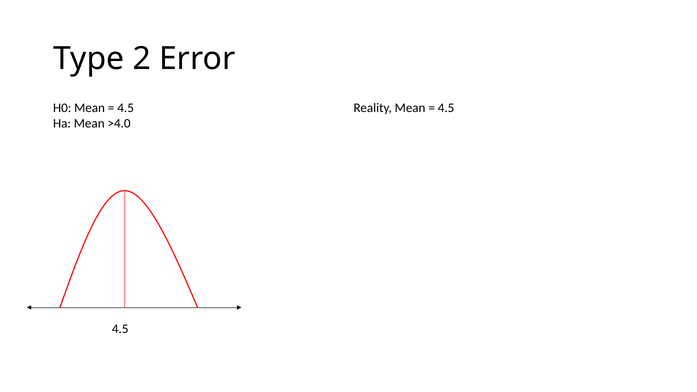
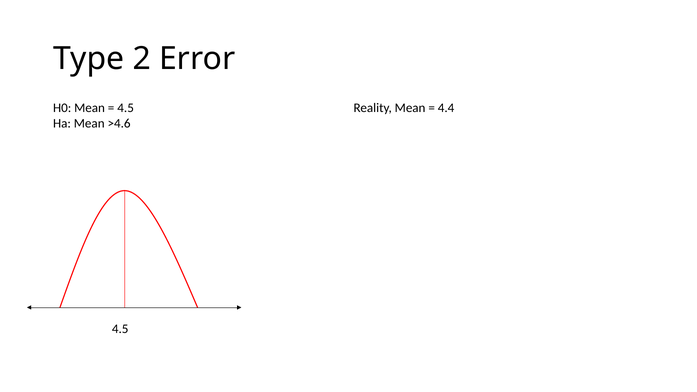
4.5: 4.5 -> 4.4 (446, 108)
>4.0: >4.0 -> >4.6 (119, 124)
